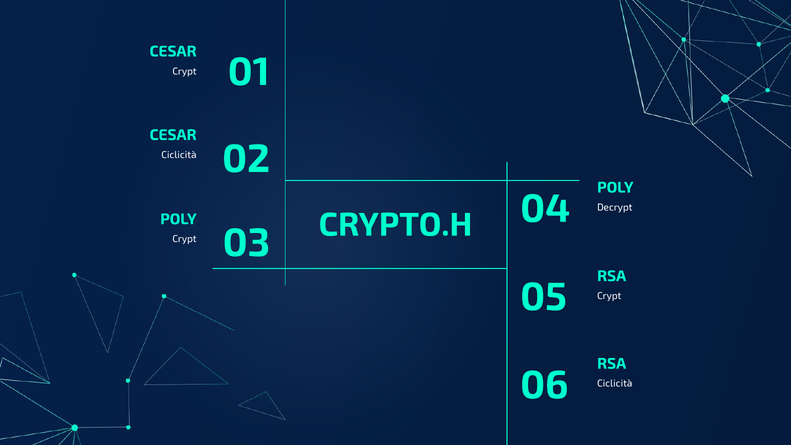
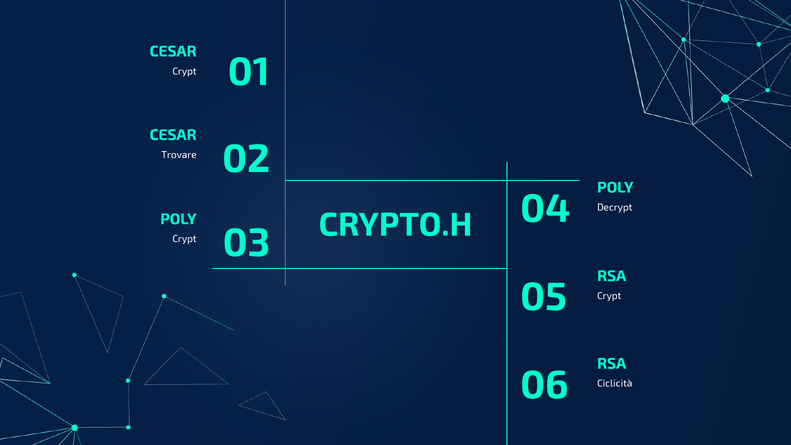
Ciclicità: Ciclicità -> Trovare (179, 155)
